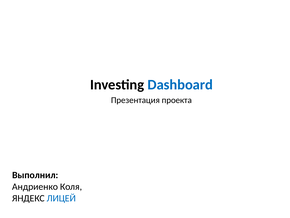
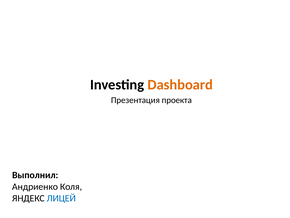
Dashboard colour: blue -> orange (180, 84)
